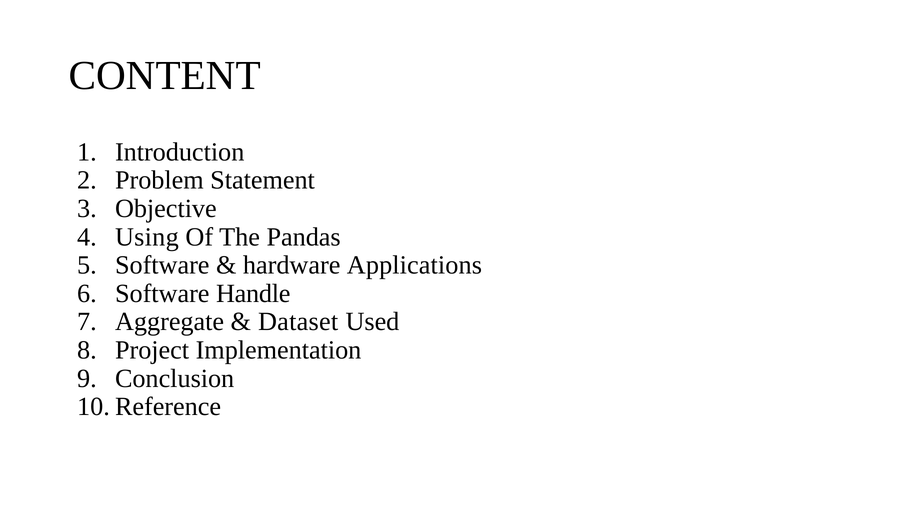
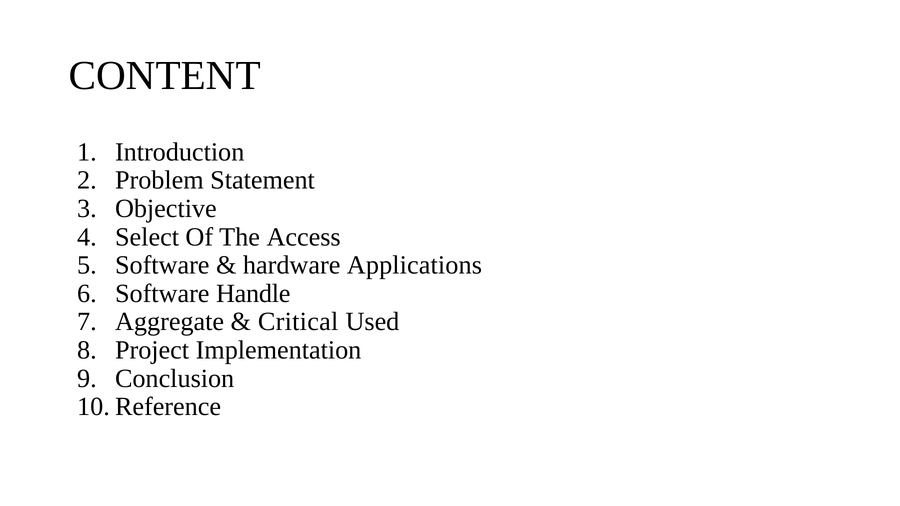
Using: Using -> Select (147, 237)
Pandas: Pandas -> Access (304, 237)
Dataset: Dataset -> Critical (298, 322)
